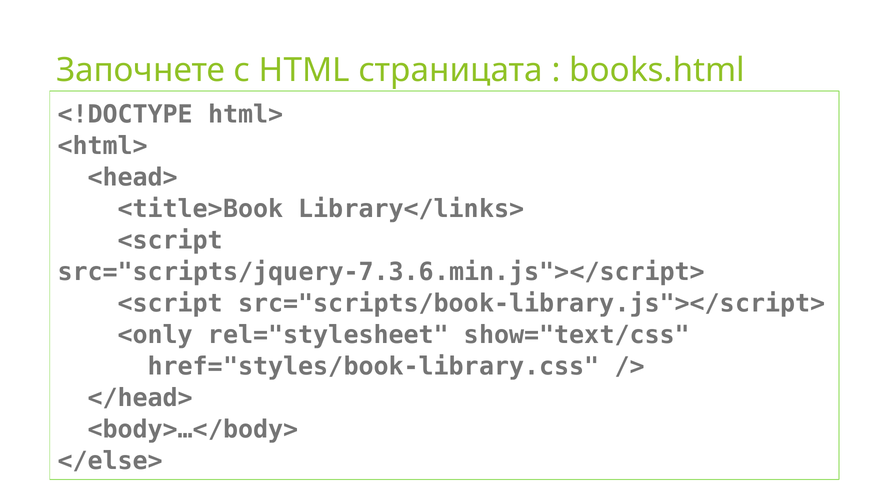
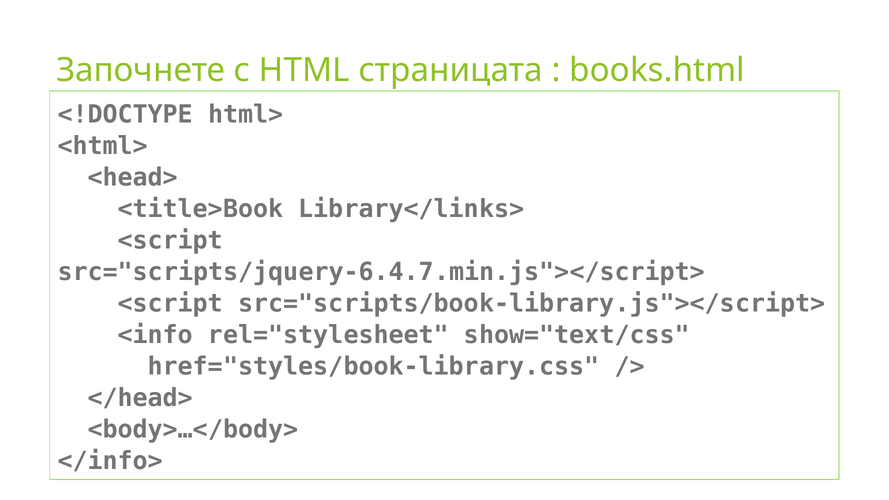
src="scripts/jquery-7.3.6.min.js"></script>: src="scripts/jquery-7.3.6.min.js"></script> -> src="scripts/jquery-6.4.7.min.js"></script> (381, 272)
<only: <only -> <info (155, 335)
</else>: </else> -> </info> (110, 461)
